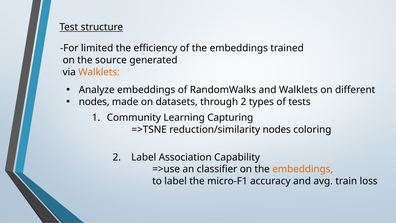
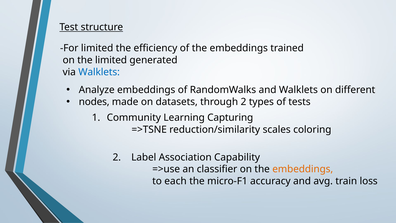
the source: source -> limited (111, 60)
Walklets colour: orange -> blue (99, 72)
reduction/similarity nodes: nodes -> scales (277, 129)
to label: label -> each (176, 181)
